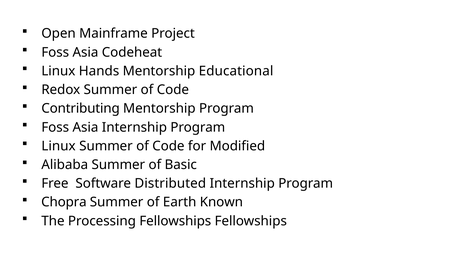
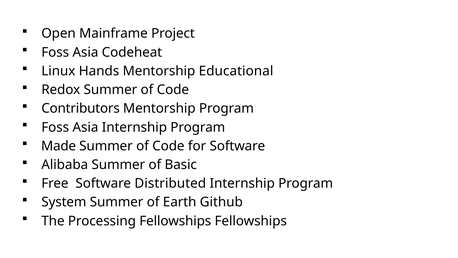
Contributing: Contributing -> Contributors (81, 108)
Linux: Linux -> Made (59, 146)
for Modified: Modified -> Software (237, 146)
Chopra: Chopra -> System (64, 202)
Known: Known -> Github (221, 202)
